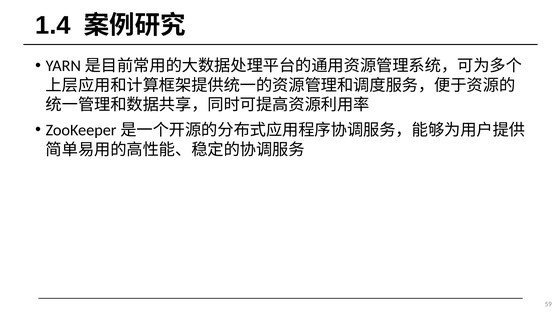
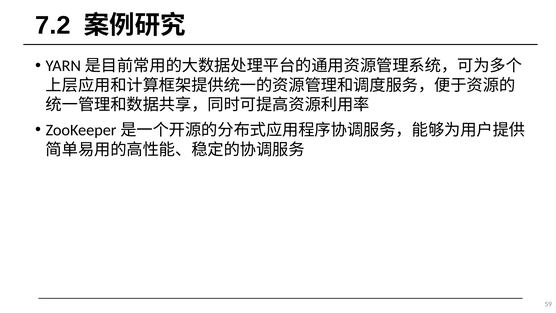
1.4: 1.4 -> 7.2 (53, 25)
